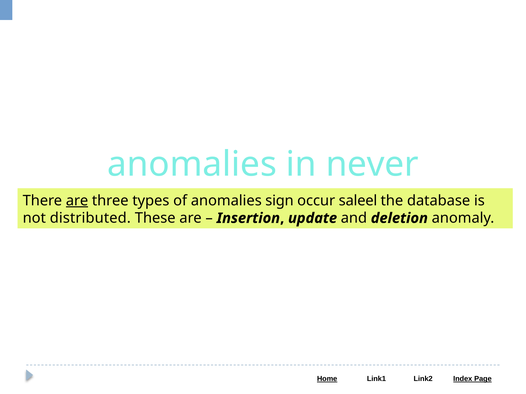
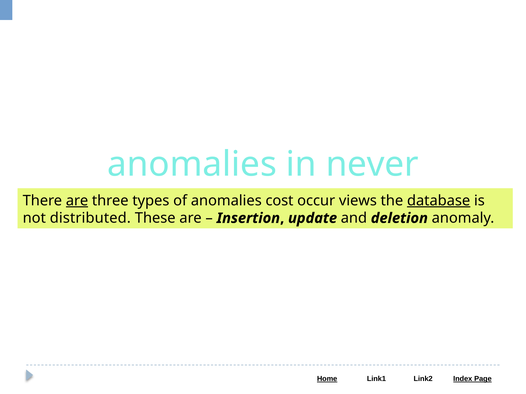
sign: sign -> cost (279, 201)
saleel: saleel -> views (358, 201)
database underline: none -> present (439, 201)
